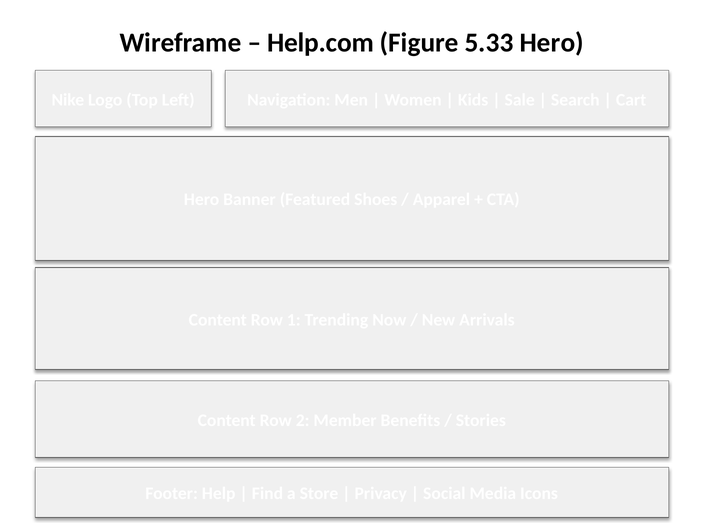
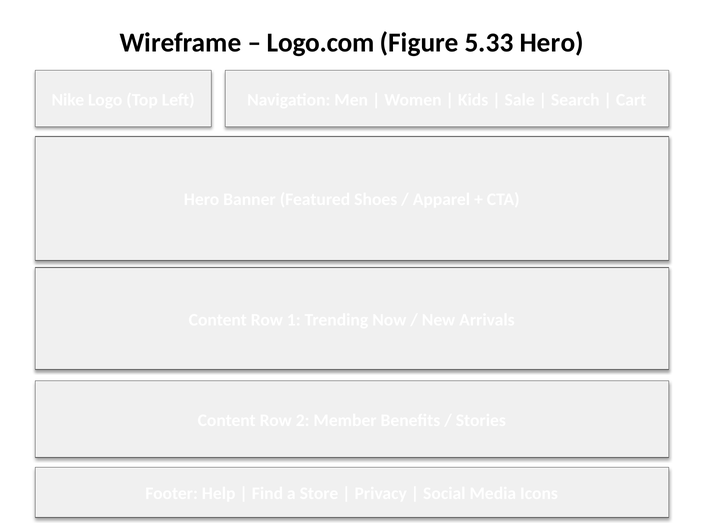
Help.com: Help.com -> Logo.com (321, 43)
